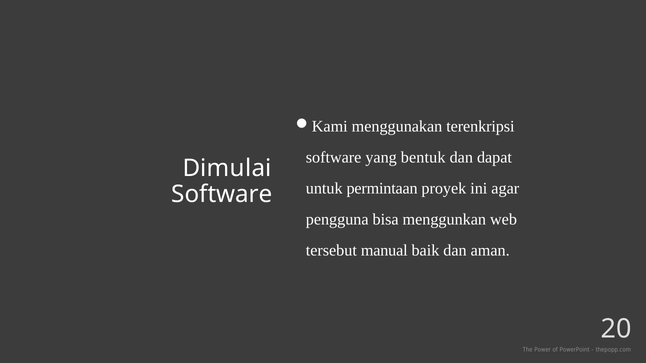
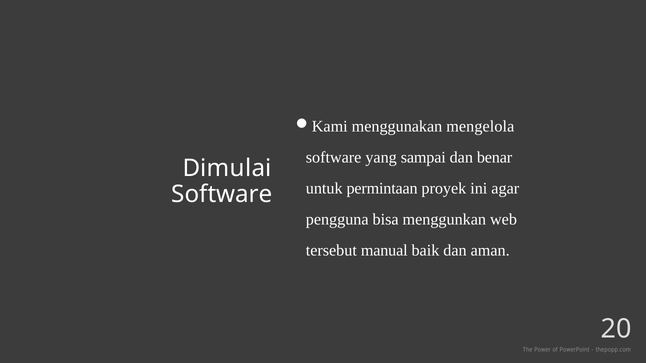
terenkripsi: terenkripsi -> mengelola (480, 126)
bentuk: bentuk -> sampai (423, 157)
dapat: dapat -> benar (495, 157)
